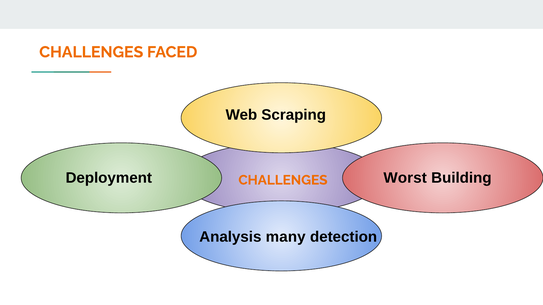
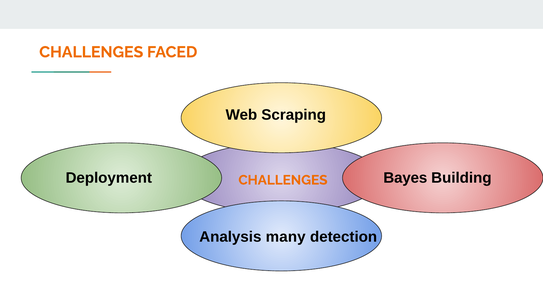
Worst: Worst -> Bayes (405, 178)
